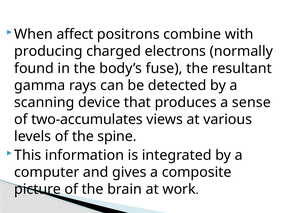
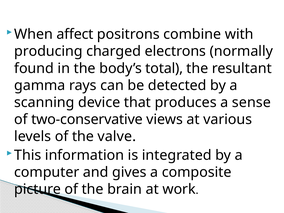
fuse: fuse -> total (164, 68)
two-accumulates: two-accumulates -> two-conservative (87, 119)
spine: spine -> valve (117, 136)
